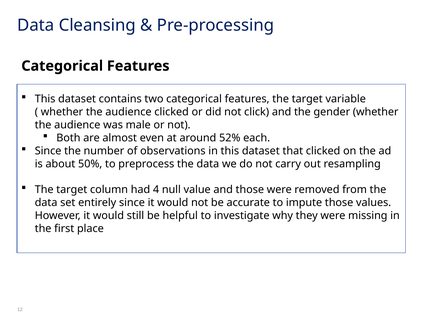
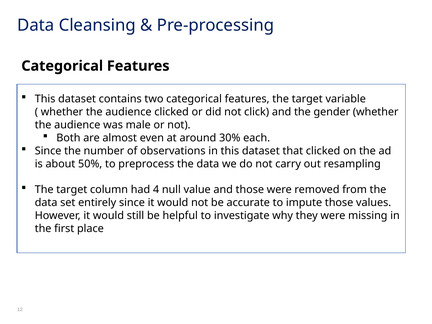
52%: 52% -> 30% (230, 138)
